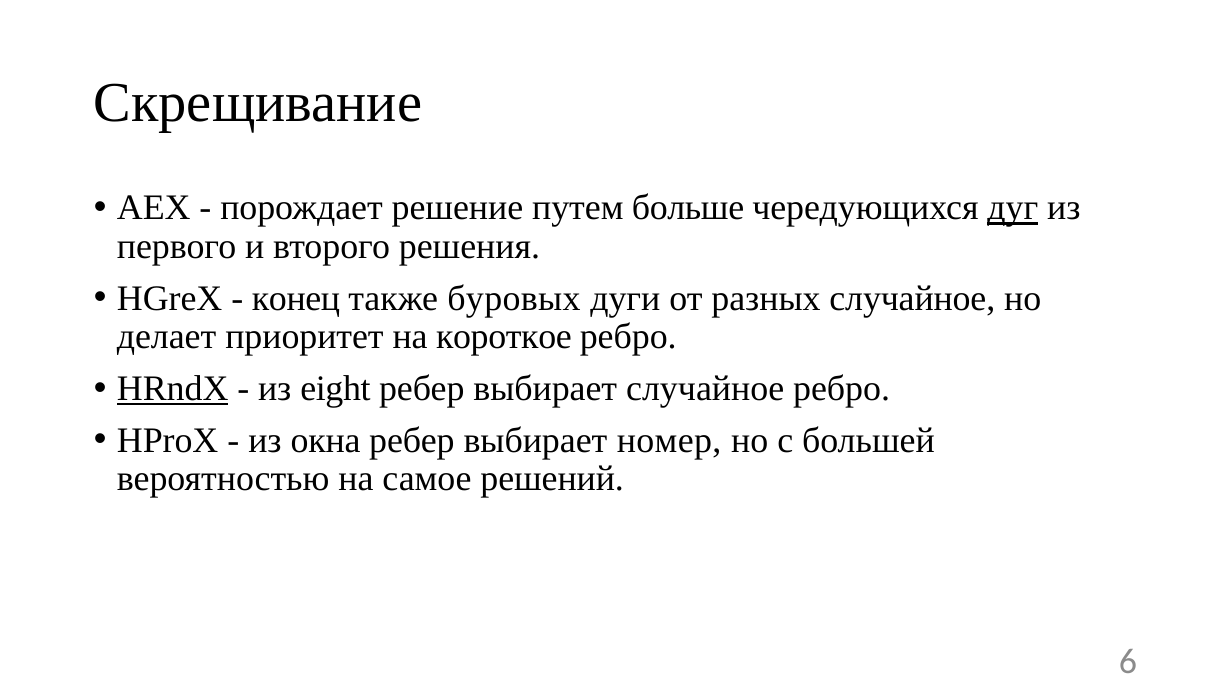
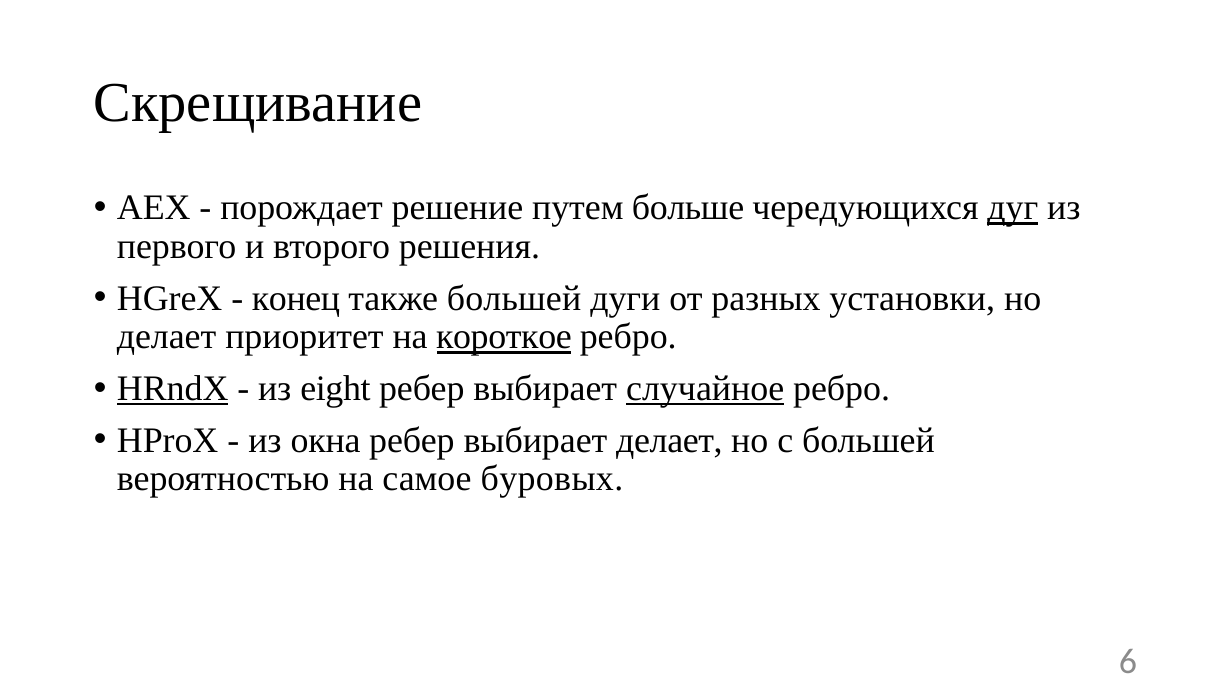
также буровых: буровых -> большей (514, 299)
разных случайное: случайное -> установки (912, 299)
короткое underline: none -> present (504, 337)
случайное underline: none -> present (705, 389)
выбирает номер: номер -> делает (669, 441)
решений: решений -> буровых (552, 479)
